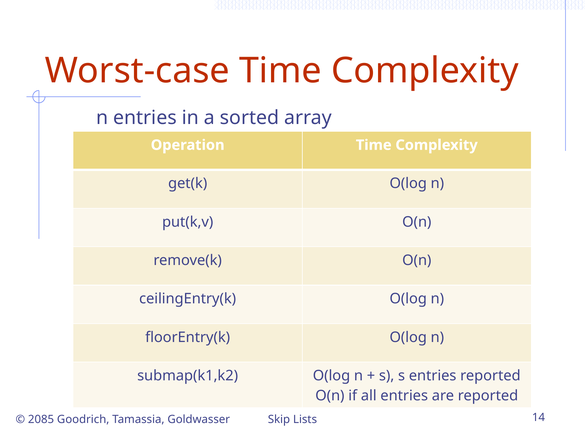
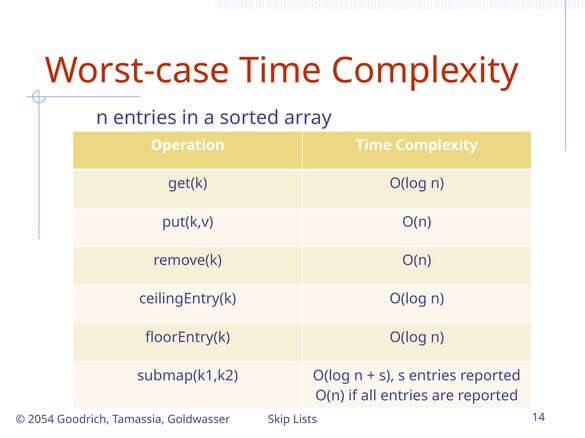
2085: 2085 -> 2054 (41, 420)
